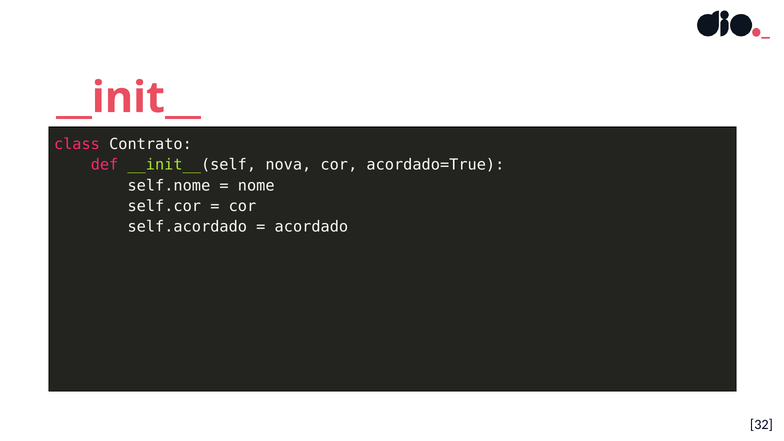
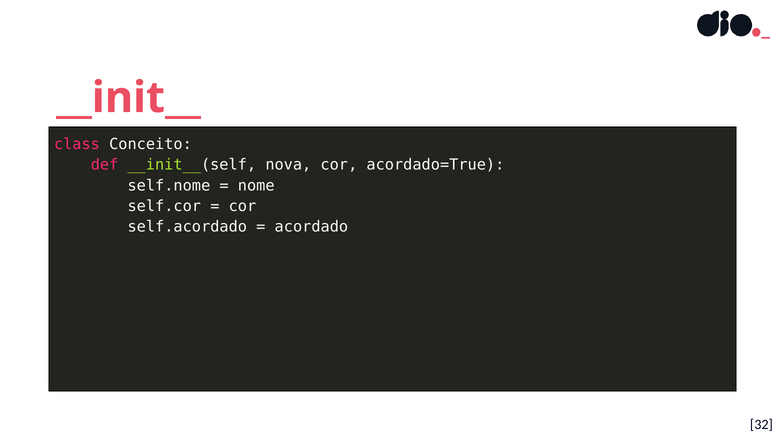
Contrato: Contrato -> Conceito (151, 144)
